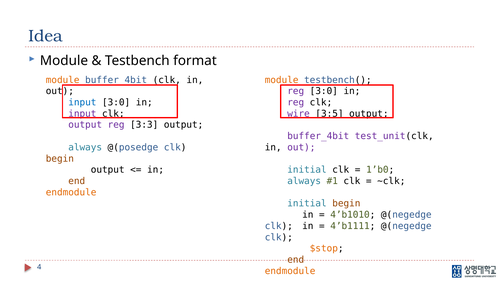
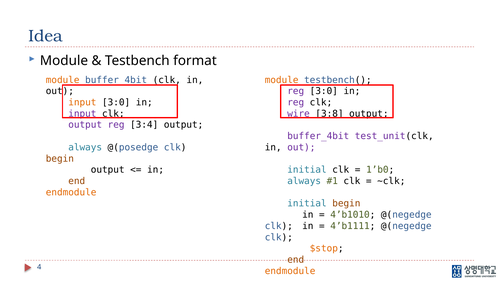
input colour: blue -> orange (82, 102)
3:5: 3:5 -> 3:8 (329, 114)
3:3: 3:3 -> 3:4 (144, 125)
